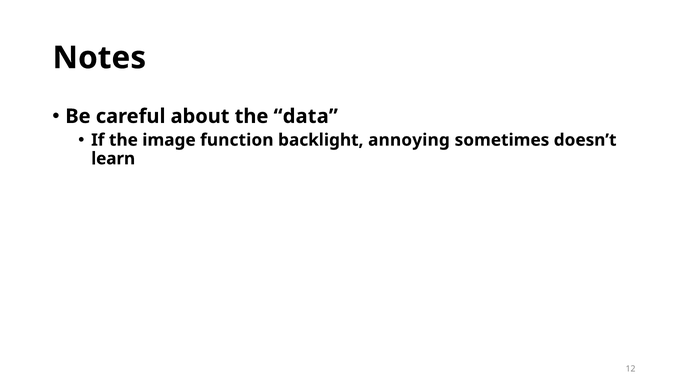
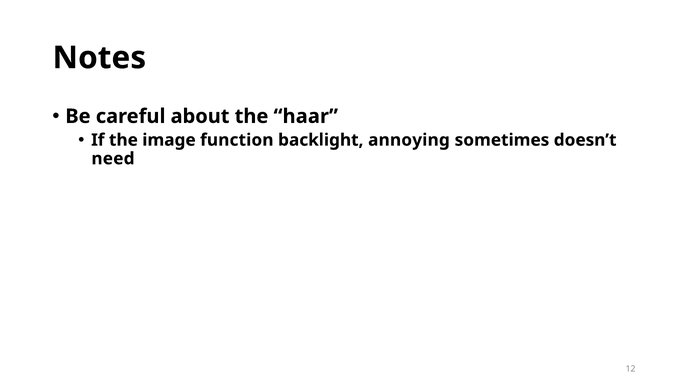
data: data -> haar (306, 116)
learn: learn -> need (113, 159)
